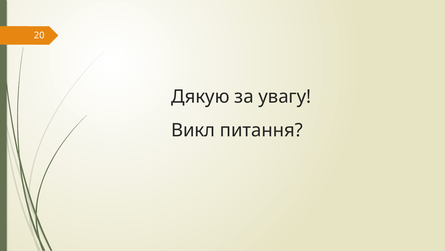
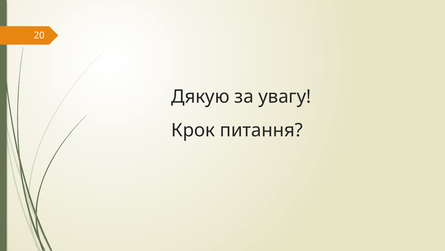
Викл: Викл -> Крок (193, 130)
